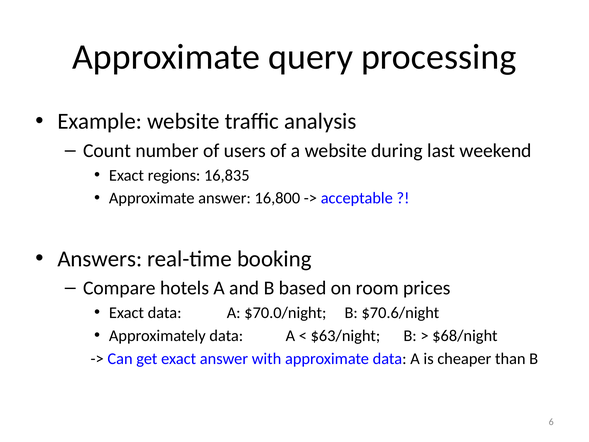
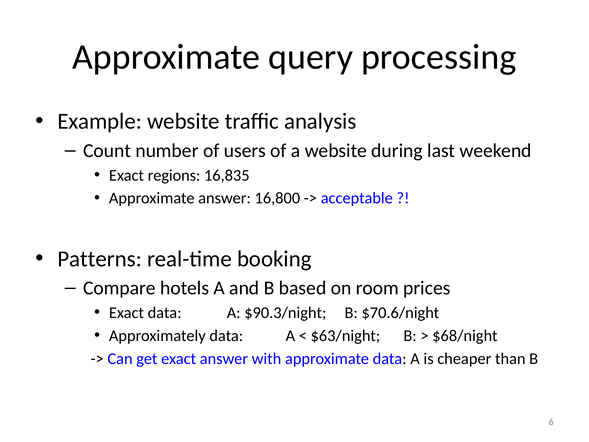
Answers: Answers -> Patterns (100, 259)
$70.0/night: $70.0/night -> $90.3/night (285, 313)
